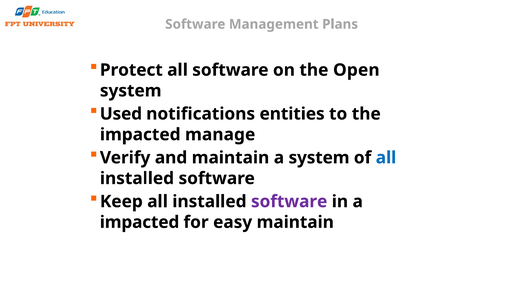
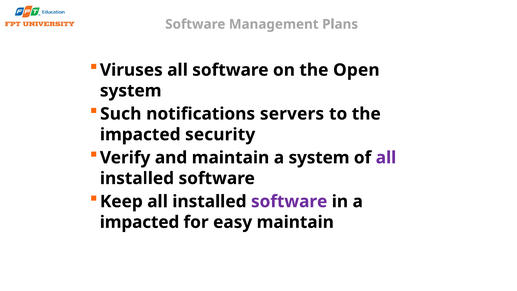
Protect: Protect -> Viruses (131, 70)
Used: Used -> Such (121, 114)
entities: entities -> servers (292, 114)
manage: manage -> security (220, 134)
all colour: blue -> purple (386, 158)
